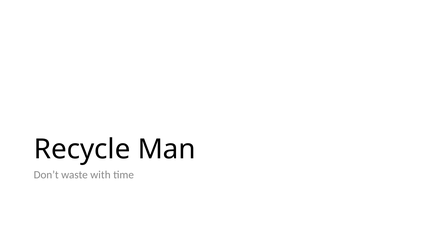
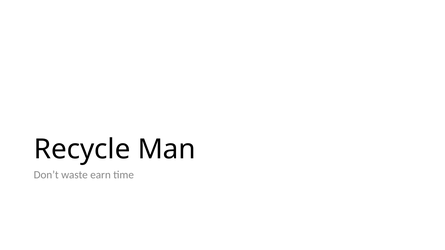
with: with -> earn (101, 175)
